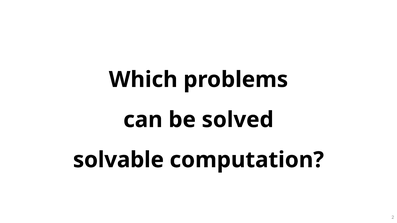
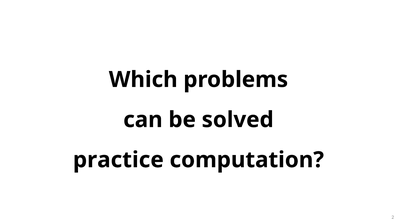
solvable: solvable -> practice (118, 160)
